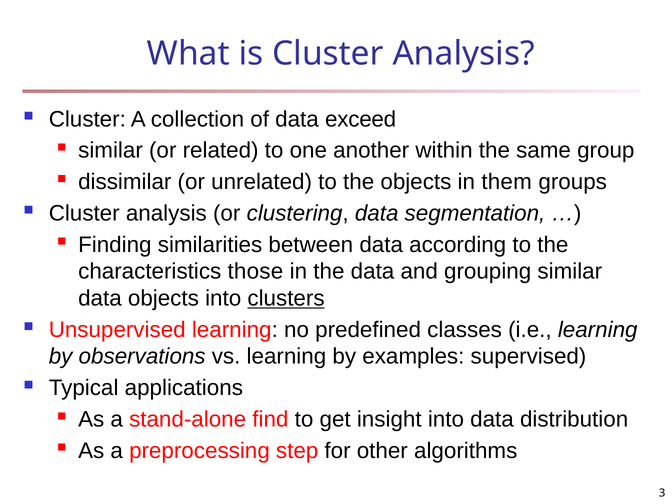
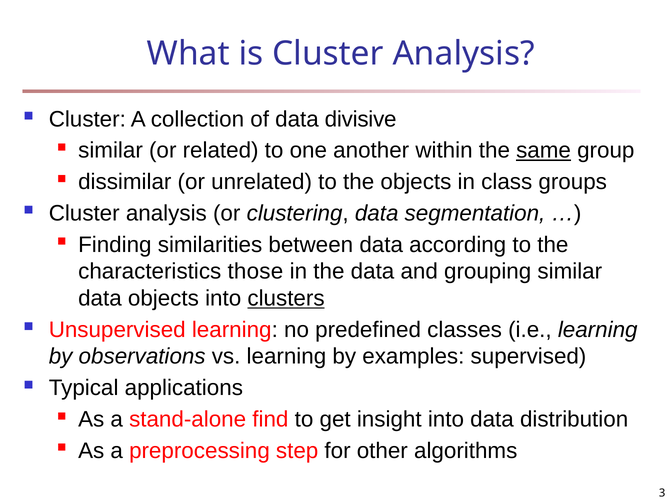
exceed: exceed -> divisive (361, 119)
same underline: none -> present (544, 151)
them: them -> class (507, 182)
